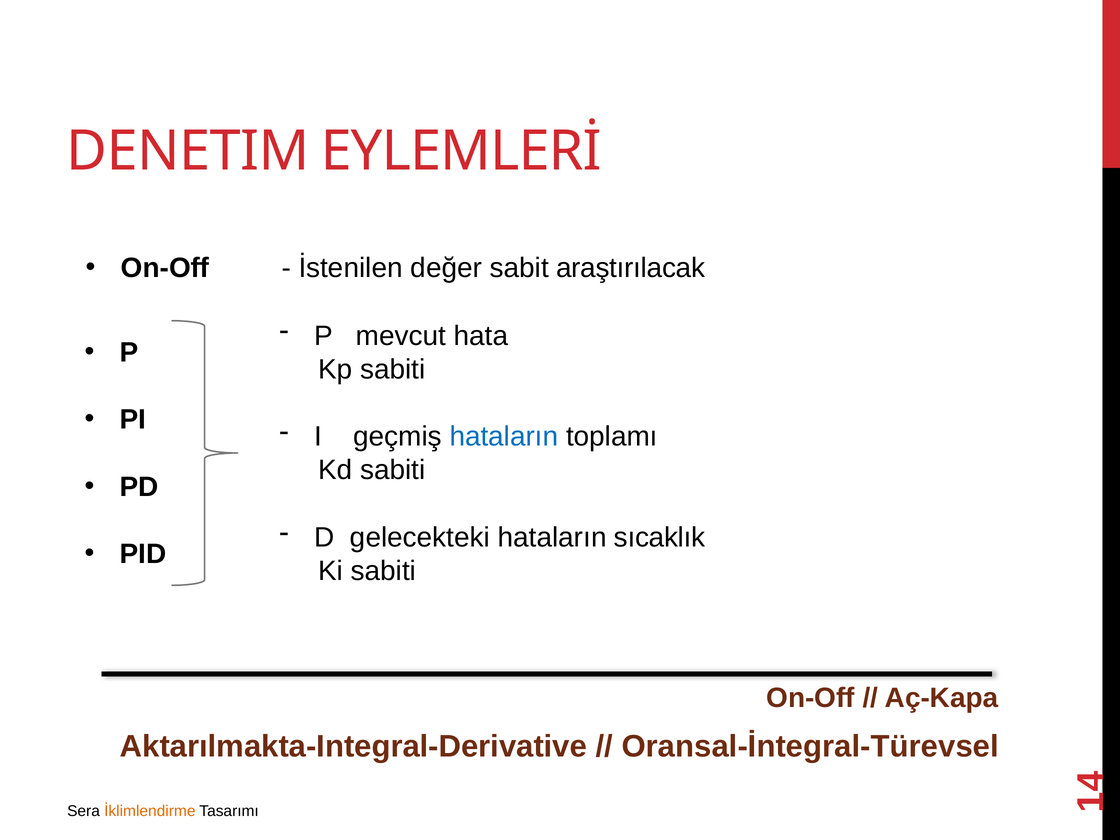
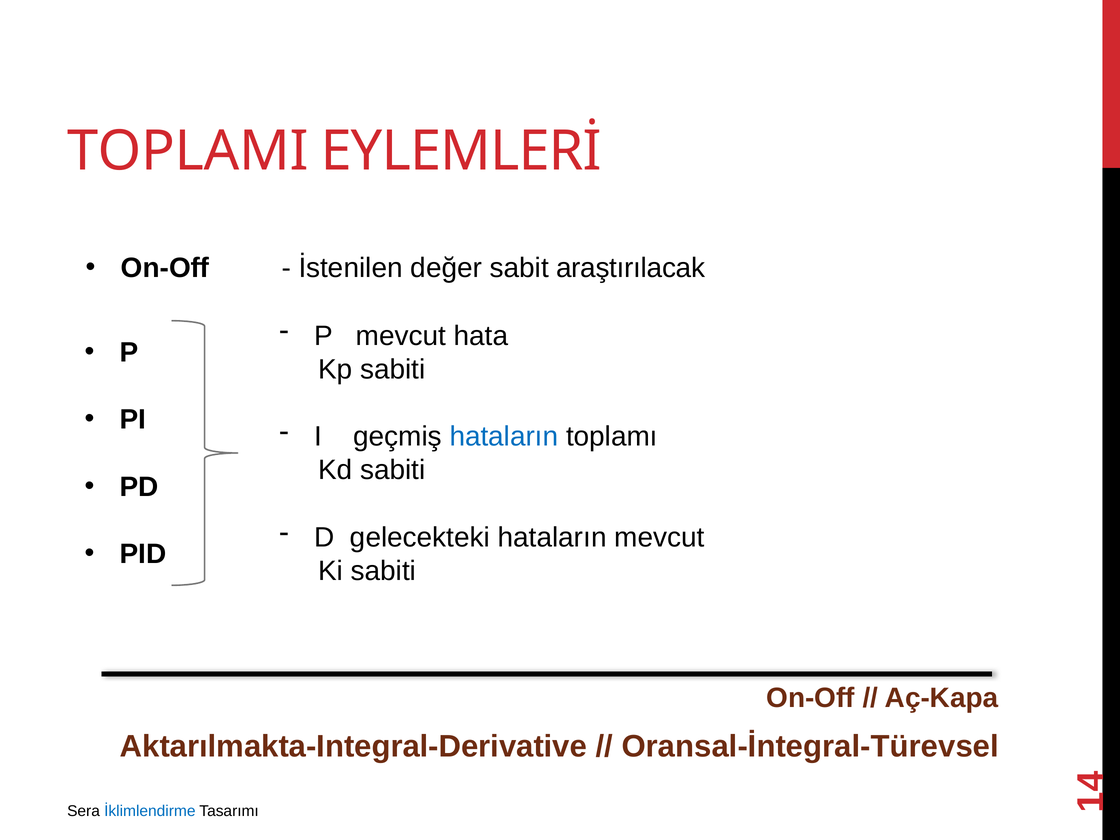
DENETIM: DENETIM -> TOPLAMI (188, 151)
hataların sıcaklık: sıcaklık -> mevcut (659, 537)
İklimlendirme colour: orange -> blue (150, 811)
